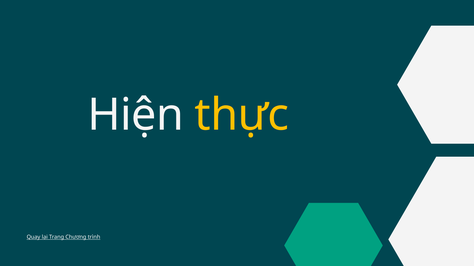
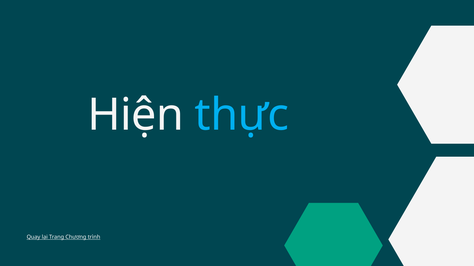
thực colour: yellow -> light blue (242, 115)
